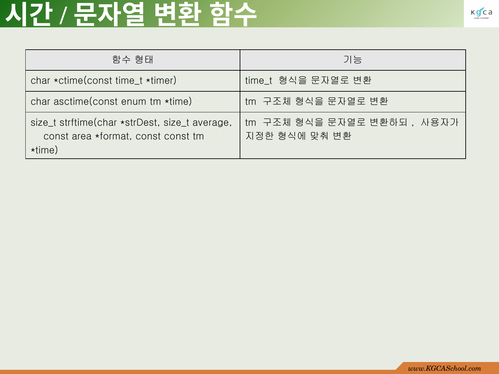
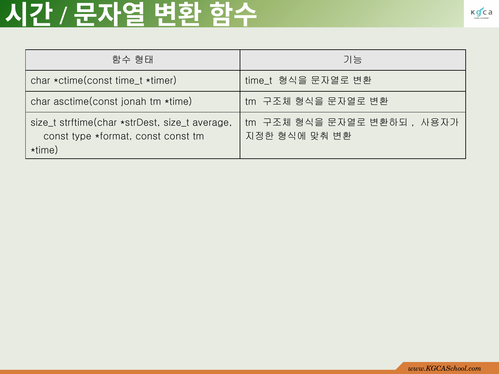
enum: enum -> jonah (134, 102)
area: area -> type (82, 136)
